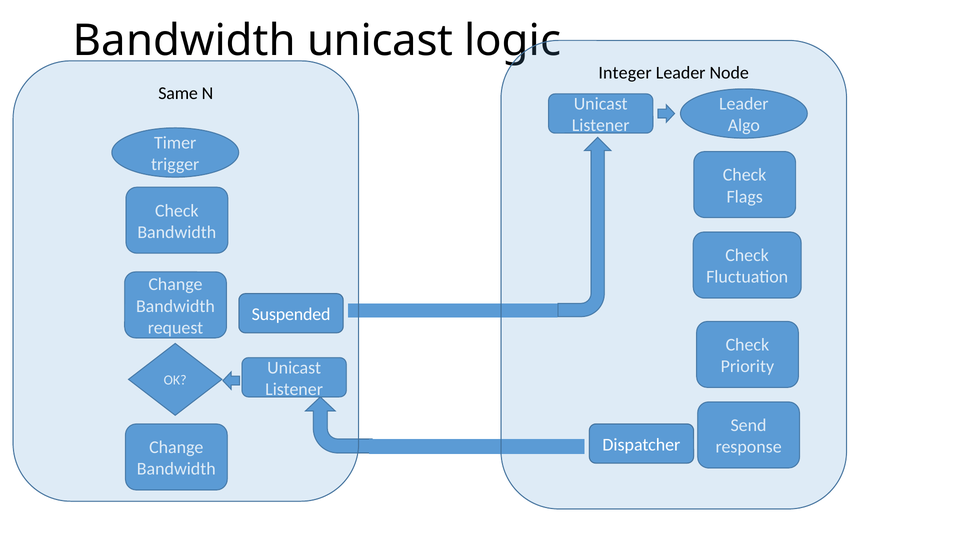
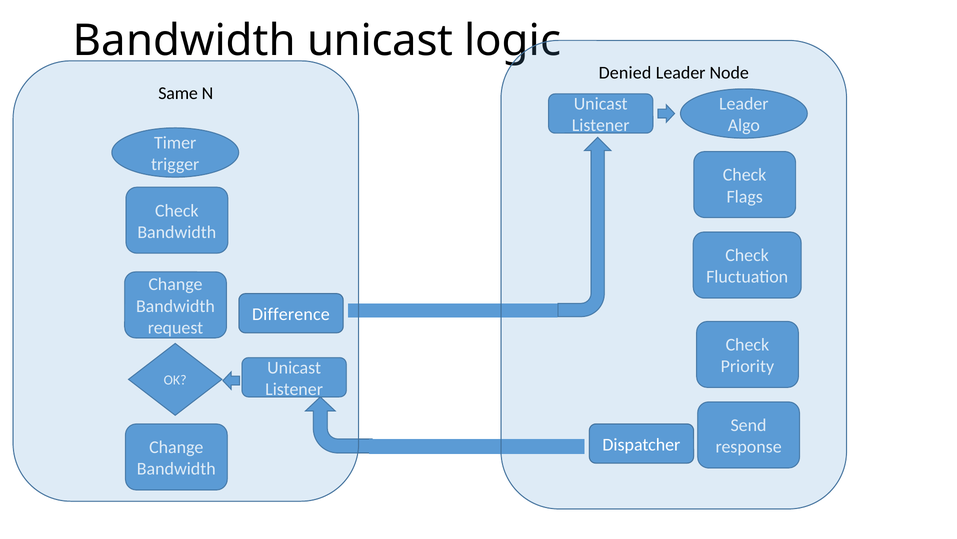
Integer: Integer -> Denied (625, 73)
Suspended: Suspended -> Difference (291, 314)
